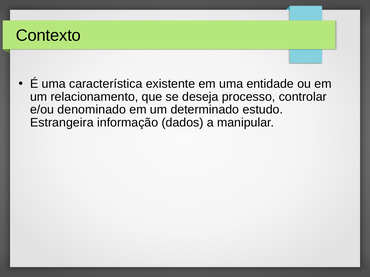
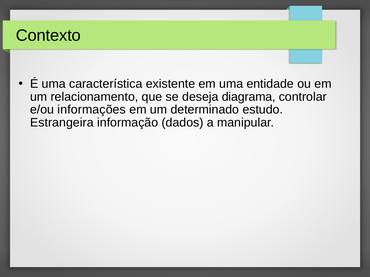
processo: processo -> diagrama (249, 97)
denominado: denominado -> informações (92, 110)
